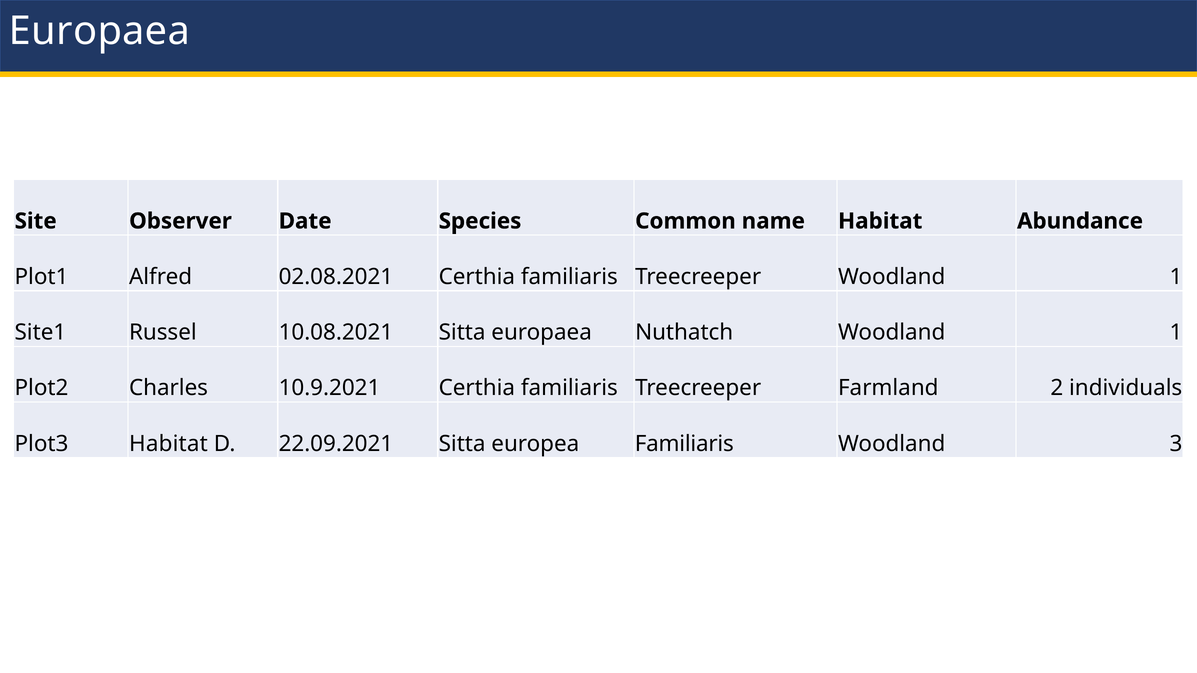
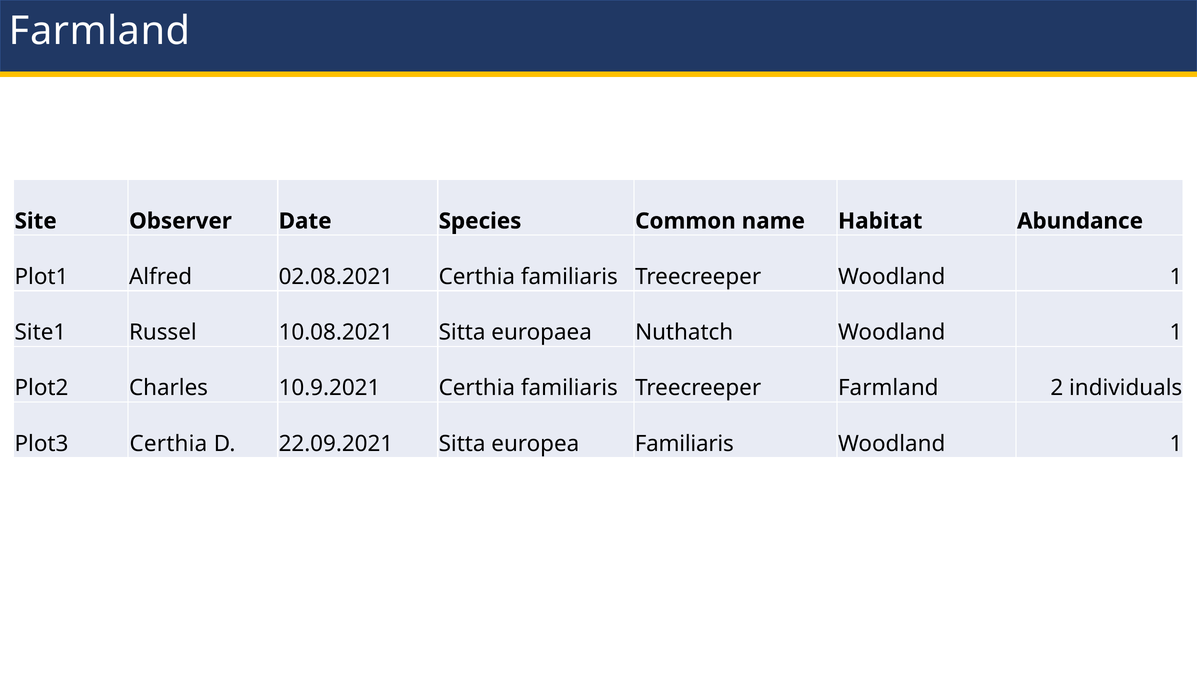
Europaea: Europaea -> Farmland (100, 31)
Plot3 Habitat: Habitat -> Certhia (168, 444)
3: 3 -> 1 (1176, 444)
